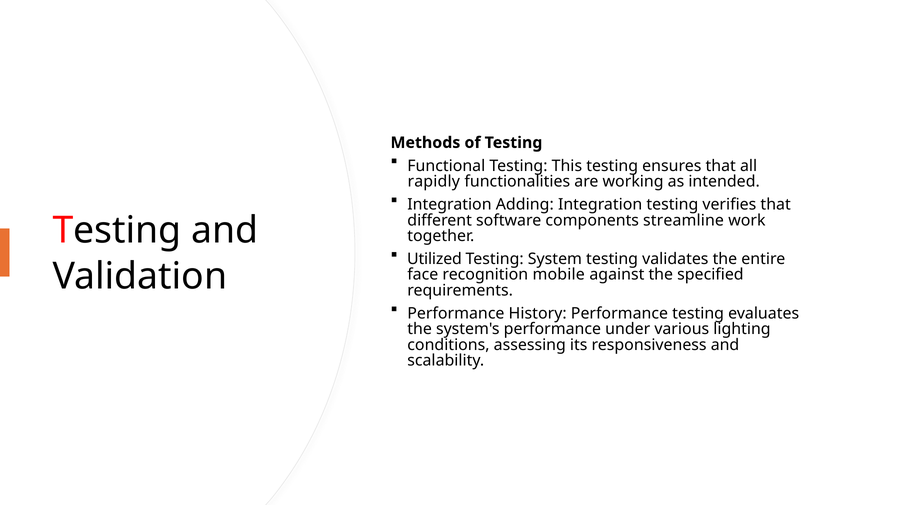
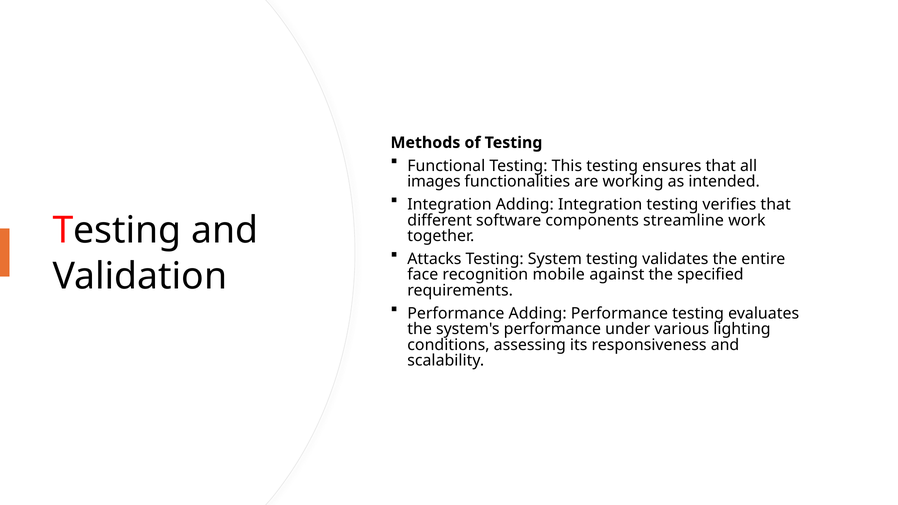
rapidly: rapidly -> images (434, 181)
Utilized: Utilized -> Attacks (434, 259)
Performance History: History -> Adding (538, 314)
